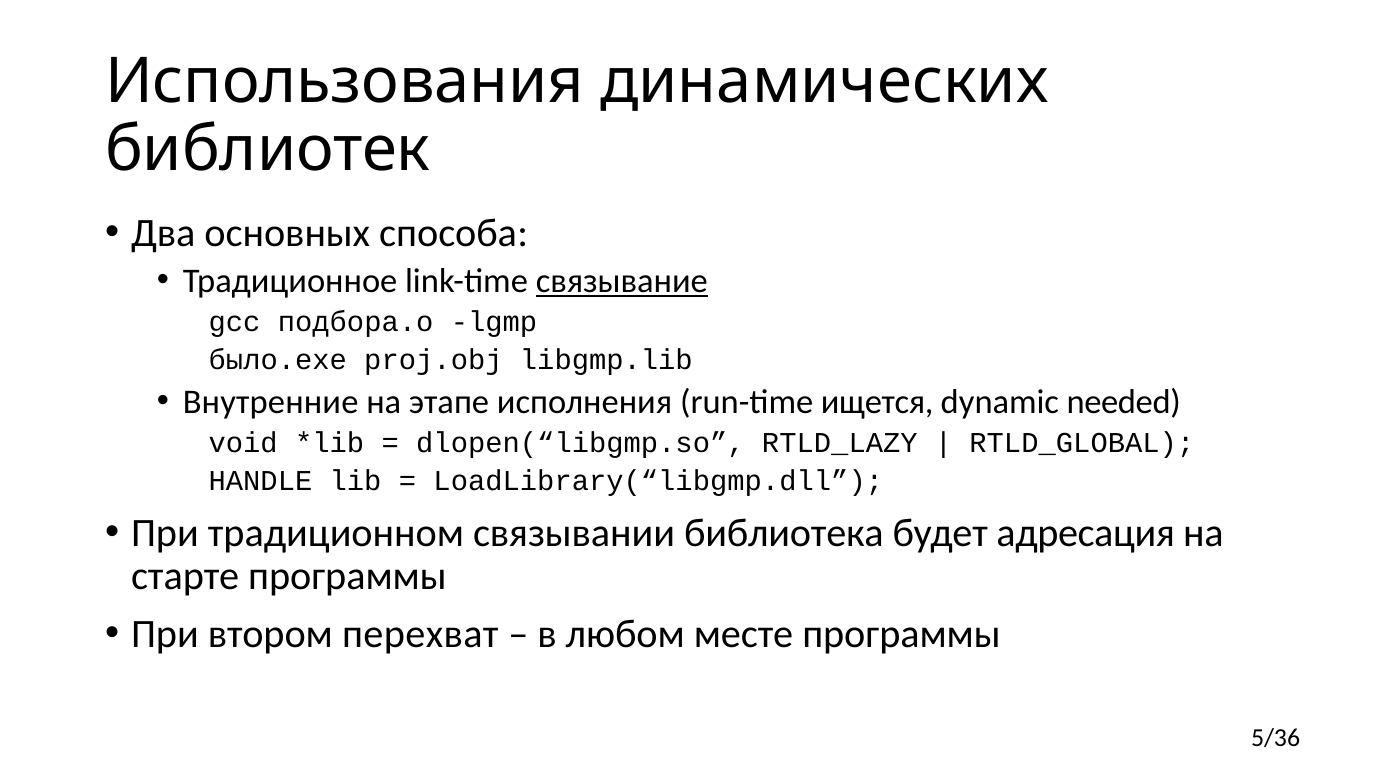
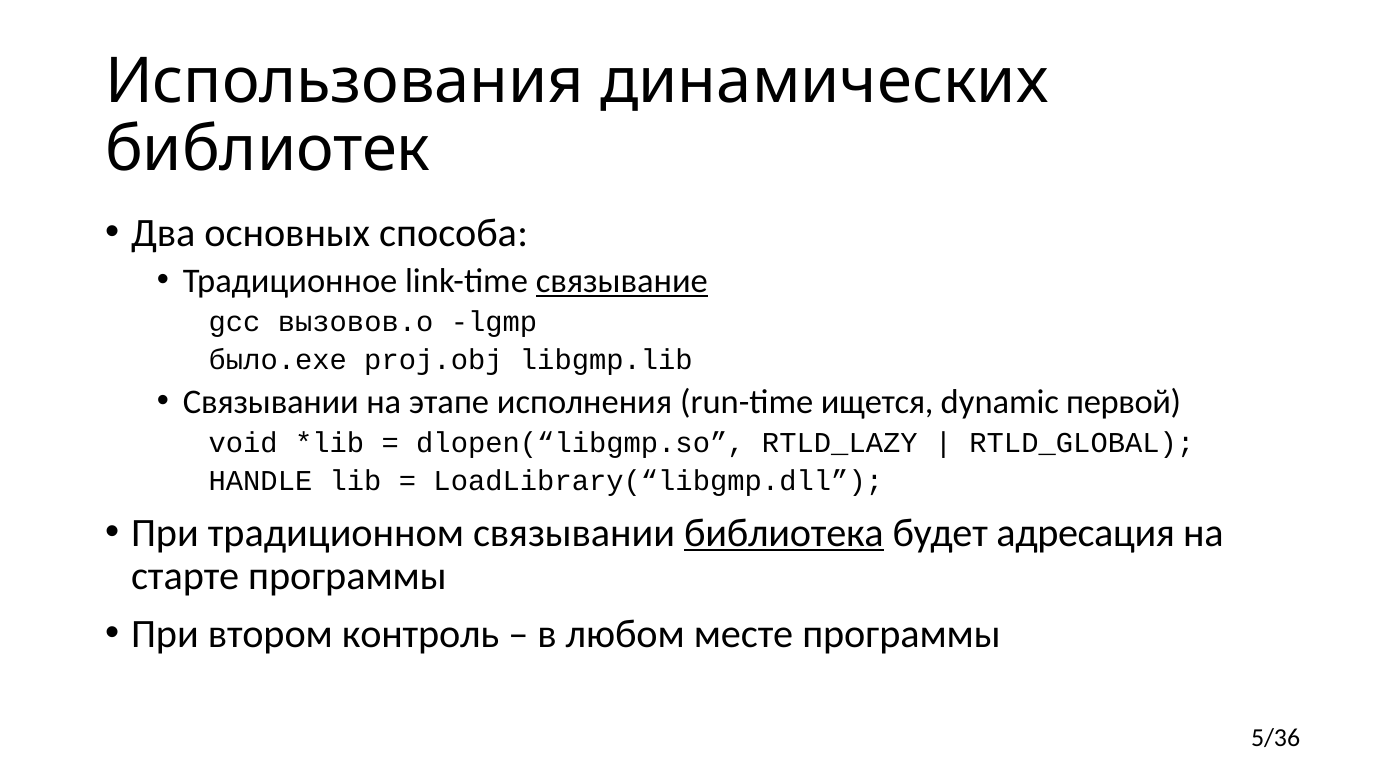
подбора.o: подбора.o -> вызовов.o (356, 322)
Внутренние: Внутренние -> Связывании (271, 402)
needed: needed -> первой (1124, 402)
библиотека underline: none -> present (784, 533)
перехват: перехват -> контроль (421, 634)
